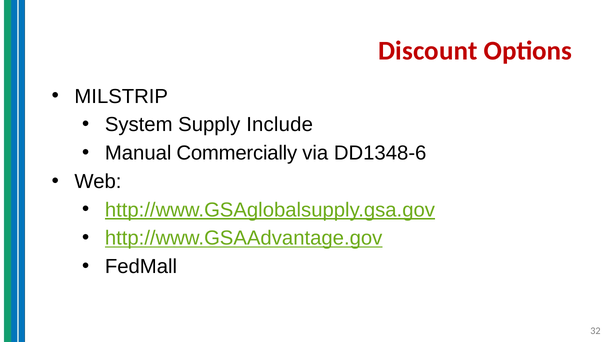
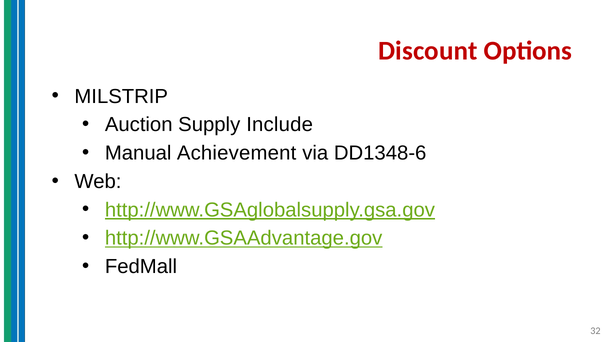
System: System -> Auction (139, 125)
Commercially: Commercially -> Achievement (237, 153)
